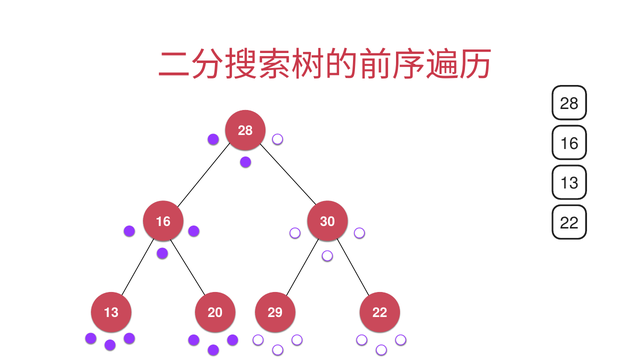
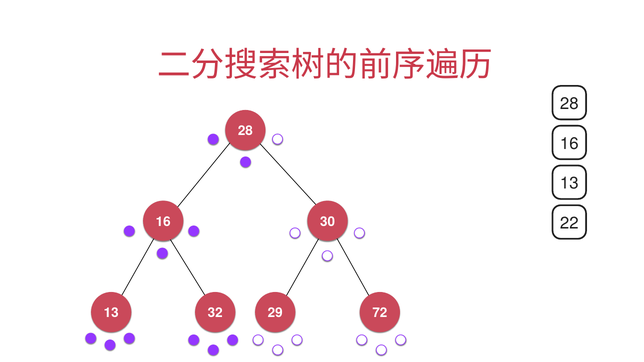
20: 20 -> 32 (215, 313)
29 22: 22 -> 72 (380, 313)
